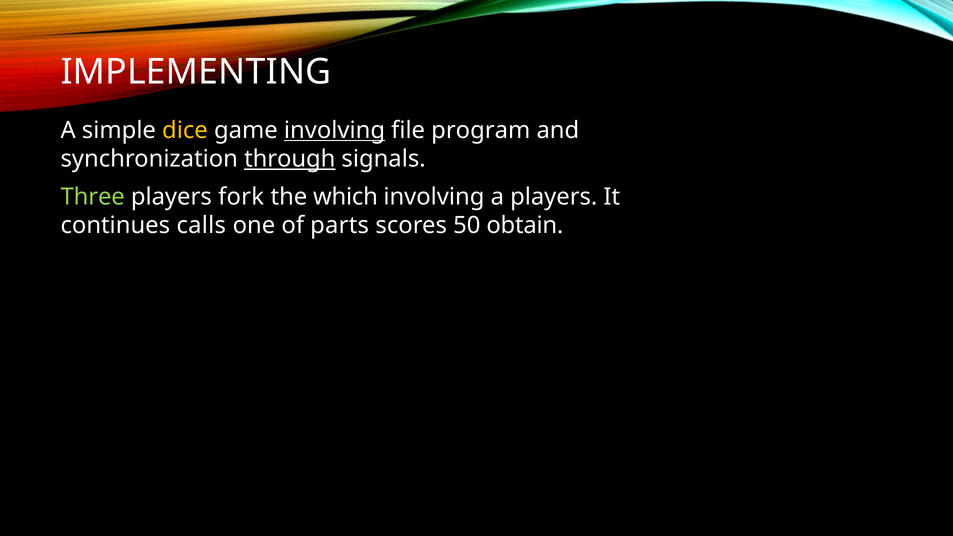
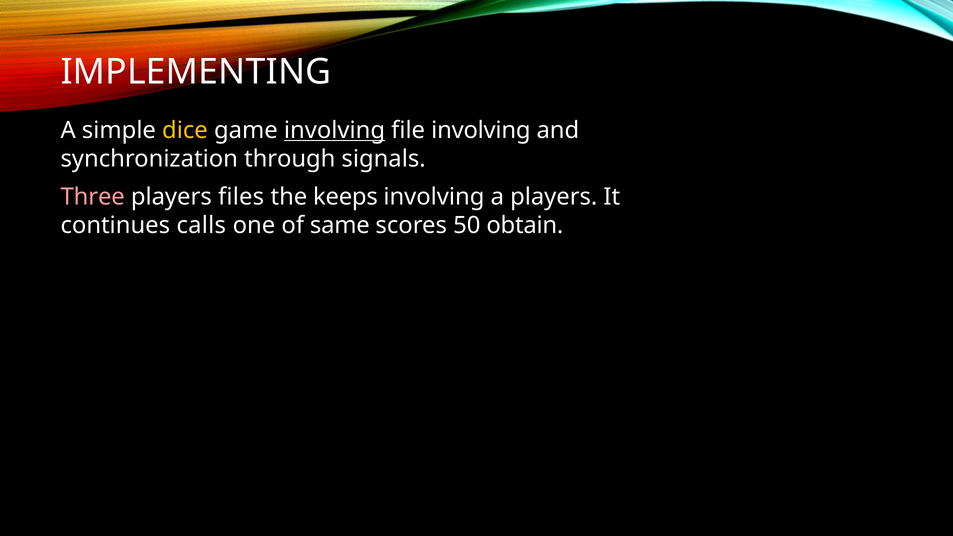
file program: program -> involving (481, 130)
through underline: present -> none (290, 159)
Three colour: light green -> pink (93, 197)
fork: fork -> files (241, 197)
which: which -> keeps (345, 197)
parts: parts -> same (340, 226)
